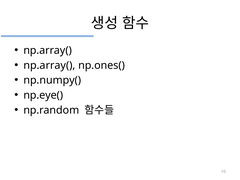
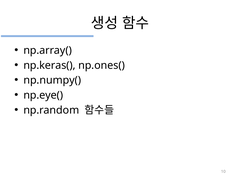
np.array(: np.array( -> np.keras( (49, 65)
